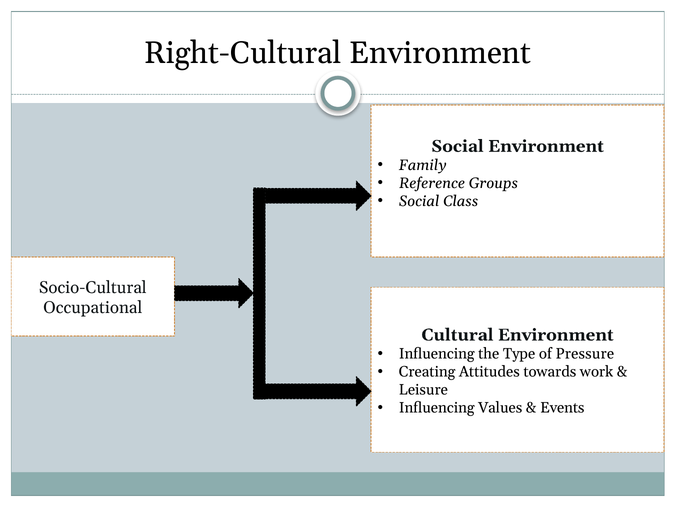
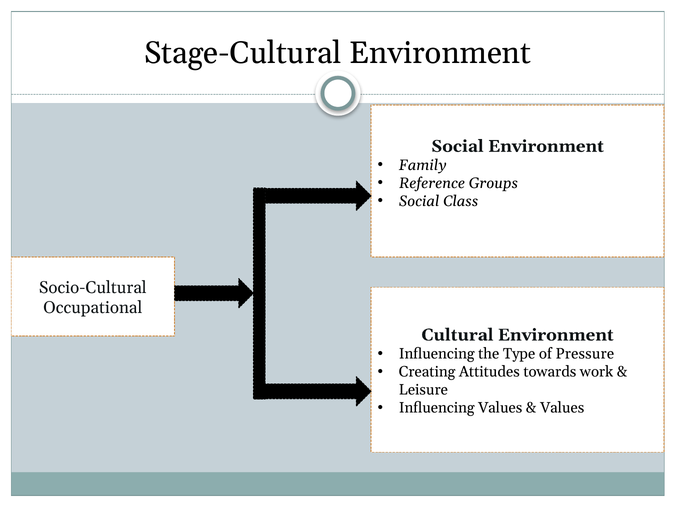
Right-Cultural: Right-Cultural -> Stage-Cultural (243, 53)
Events: Events -> Values (562, 408)
